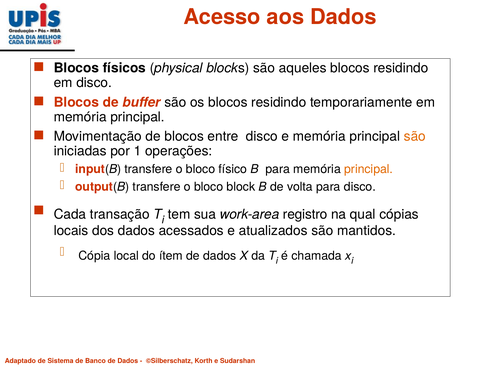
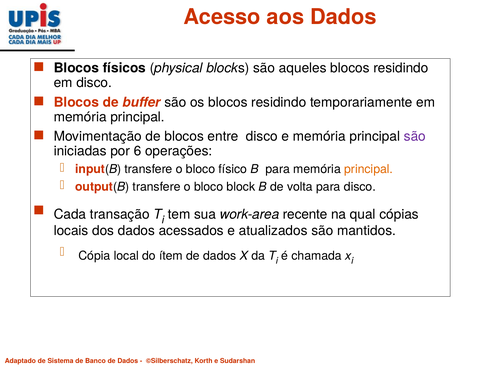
são colour: orange -> purple (415, 136)
1: 1 -> 6 (138, 151)
registro: registro -> recente (305, 214)
